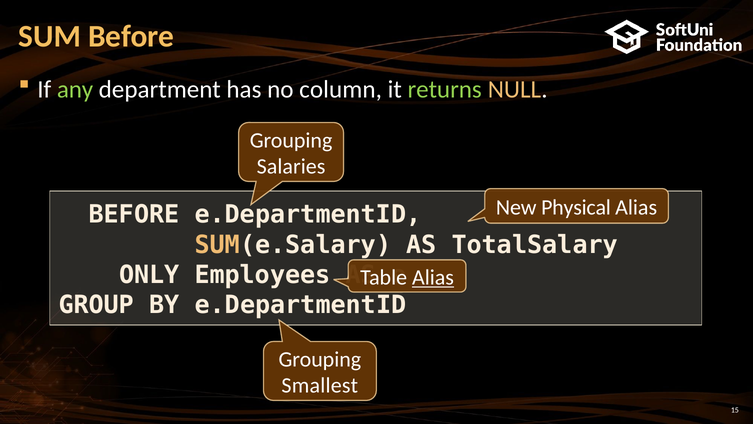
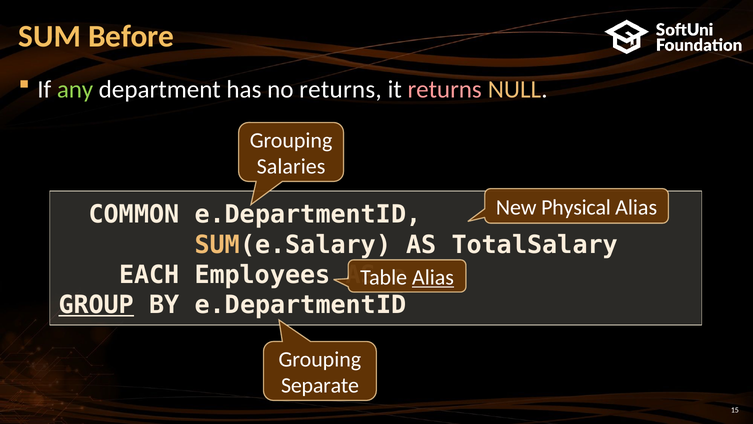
no column: column -> returns (340, 89)
returns colour: light green -> pink (445, 89)
BEFORE: BEFORE -> COMMON (134, 214)
ONLY: ONLY -> EACH (149, 275)
GROUP underline: none -> present (96, 305)
Smallest: Smallest -> Separate (320, 385)
